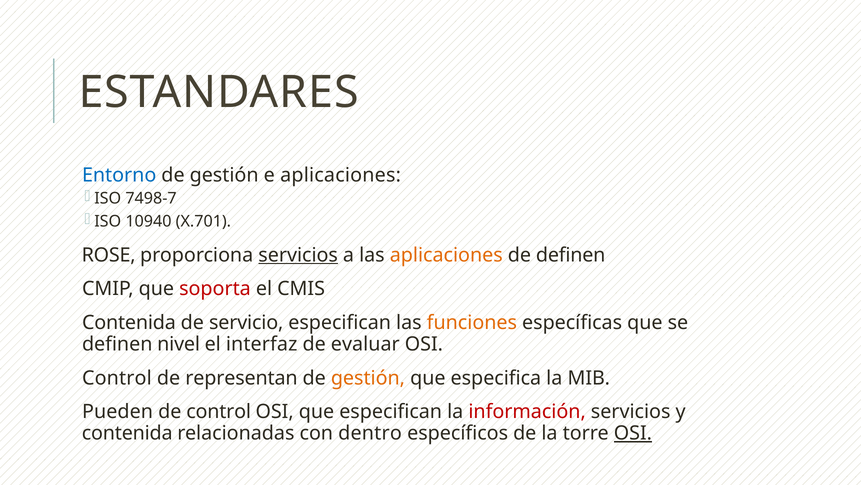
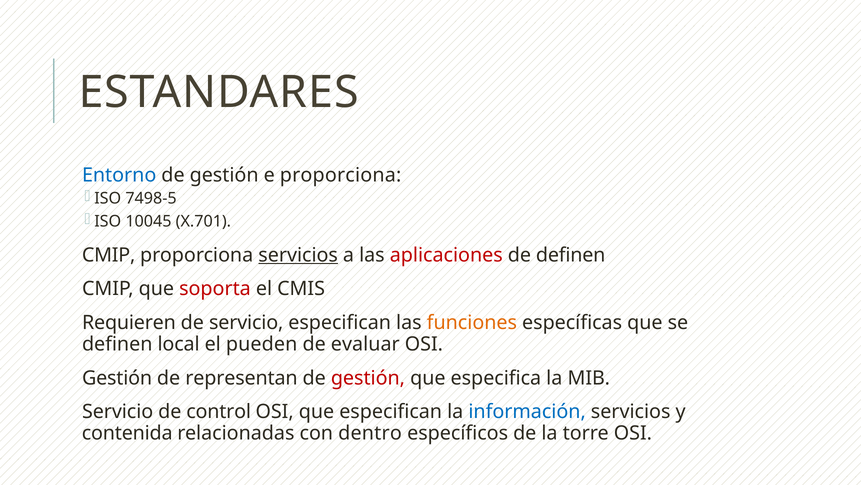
e aplicaciones: aplicaciones -> proporciona (341, 175)
7498-7: 7498-7 -> 7498-5 (151, 198)
10940: 10940 -> 10045 (148, 221)
ROSE: ROSE -> CMIP (109, 255)
aplicaciones colour: orange -> red (446, 255)
Contenida: Contenida -> Requieren (129, 322)
nivel: nivel -> local (179, 344)
interfaz: interfaz -> pueden (262, 344)
Control: Control -> Gestión (117, 377)
gestión colour: orange -> red (368, 377)
Pueden: Pueden -> Servicio (118, 411)
información colour: red -> blue (527, 411)
OSI underline: present -> none (633, 433)
